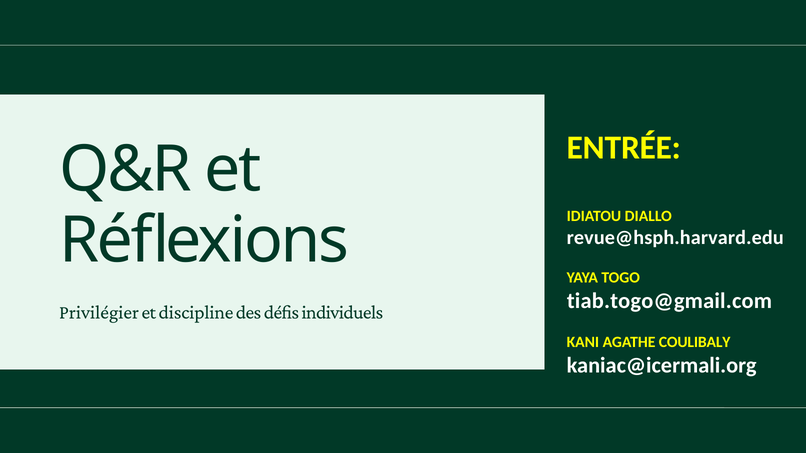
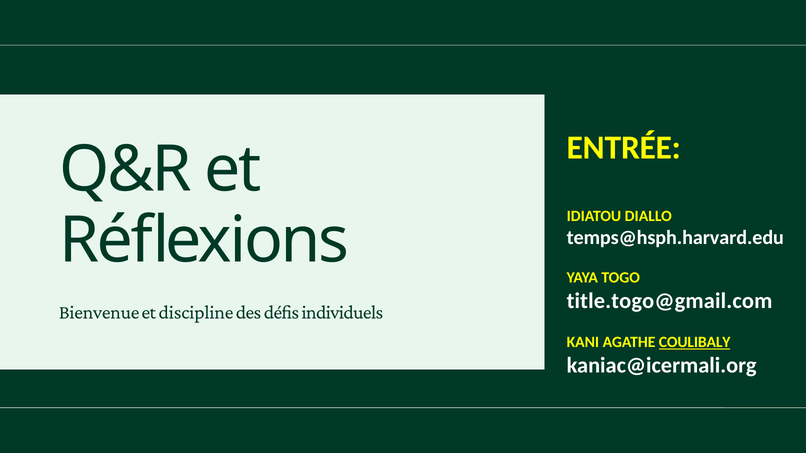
revue@hsph.harvard.edu: revue@hsph.harvard.edu -> temps@hsph.harvard.edu (675, 238)
tiab.togo@gmail.com: tiab.togo@gmail.com -> title.togo@gmail.com (670, 301)
Privilégier: Privilégier -> Bienvenue (99, 312)
COULIBALY underline: none -> present (695, 343)
